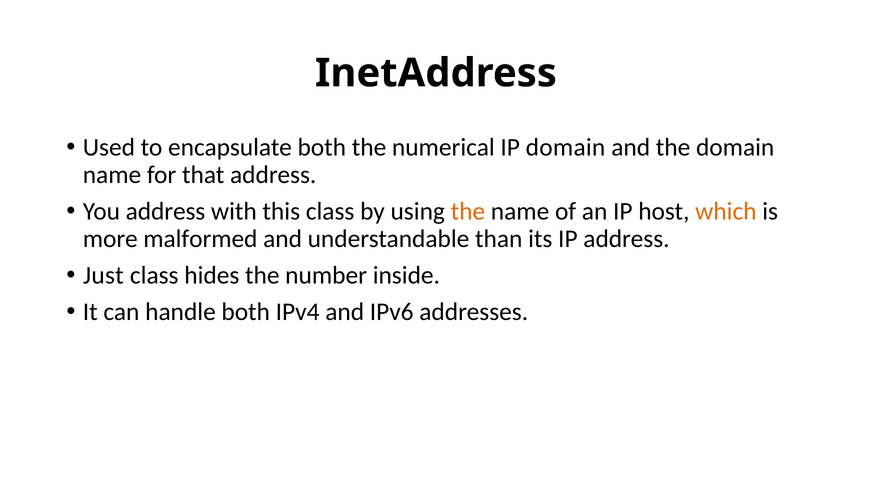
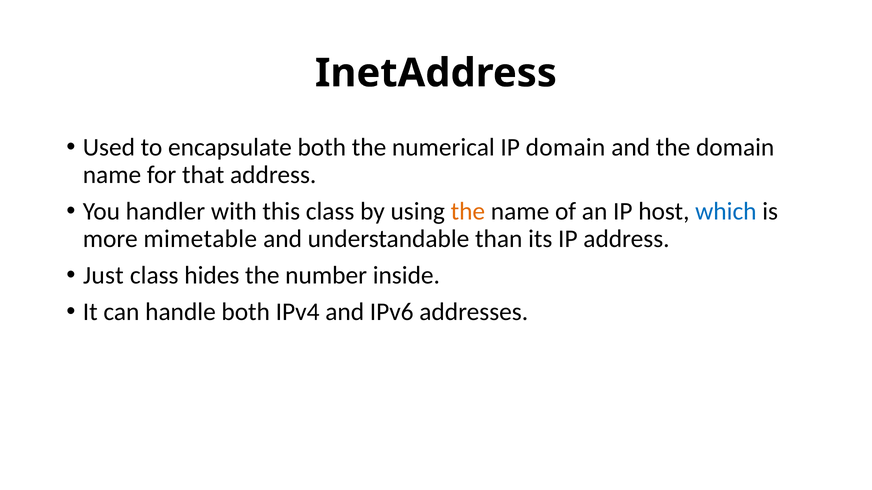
You address: address -> handler (165, 211)
which colour: orange -> blue (726, 211)
malformed: malformed -> mimetable (200, 239)
